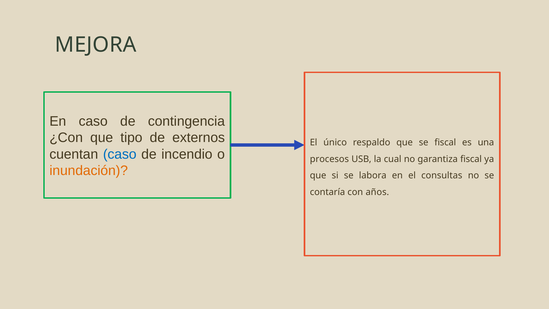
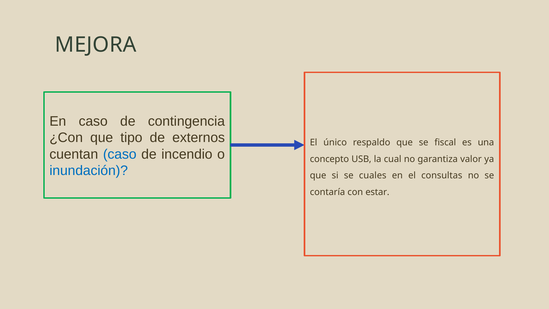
procesos: procesos -> concepto (329, 159)
garantiza fiscal: fiscal -> valor (471, 159)
inundación colour: orange -> blue (89, 171)
labora: labora -> cuales (373, 175)
años: años -> estar (377, 192)
